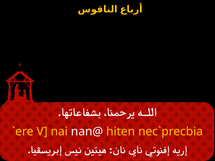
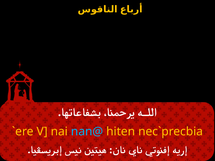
nan@ colour: white -> light blue (87, 132)
